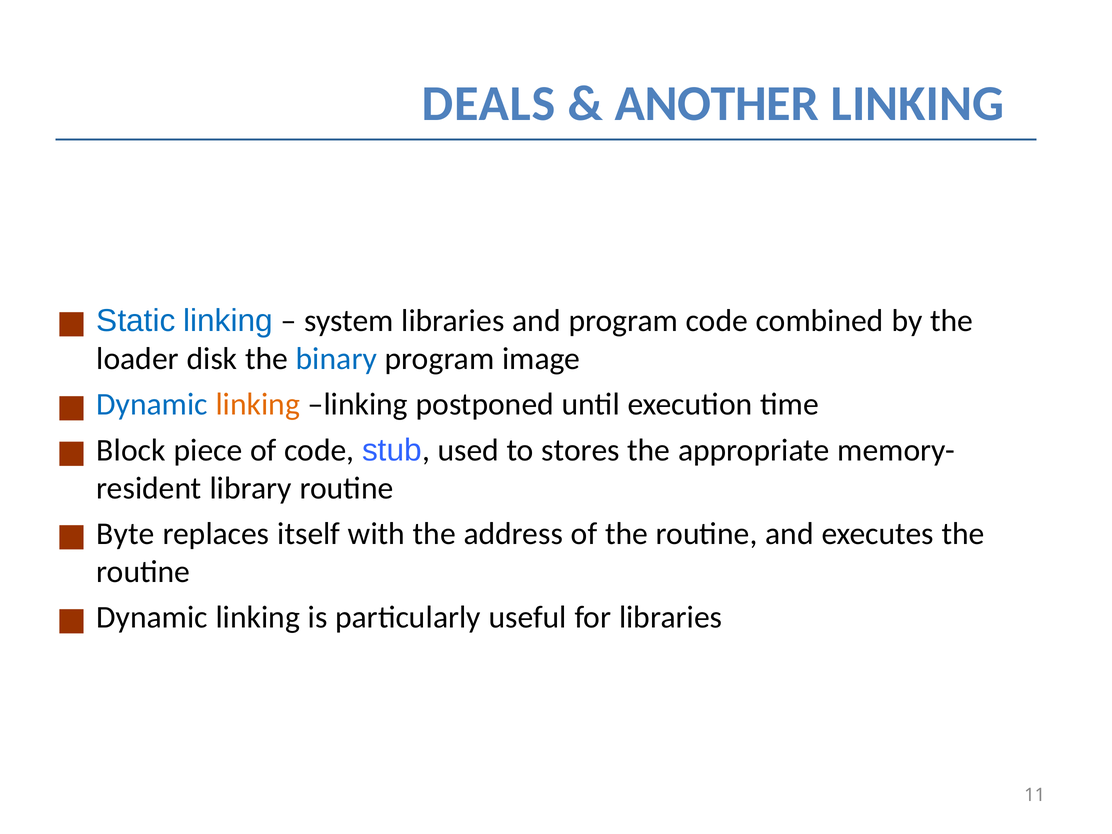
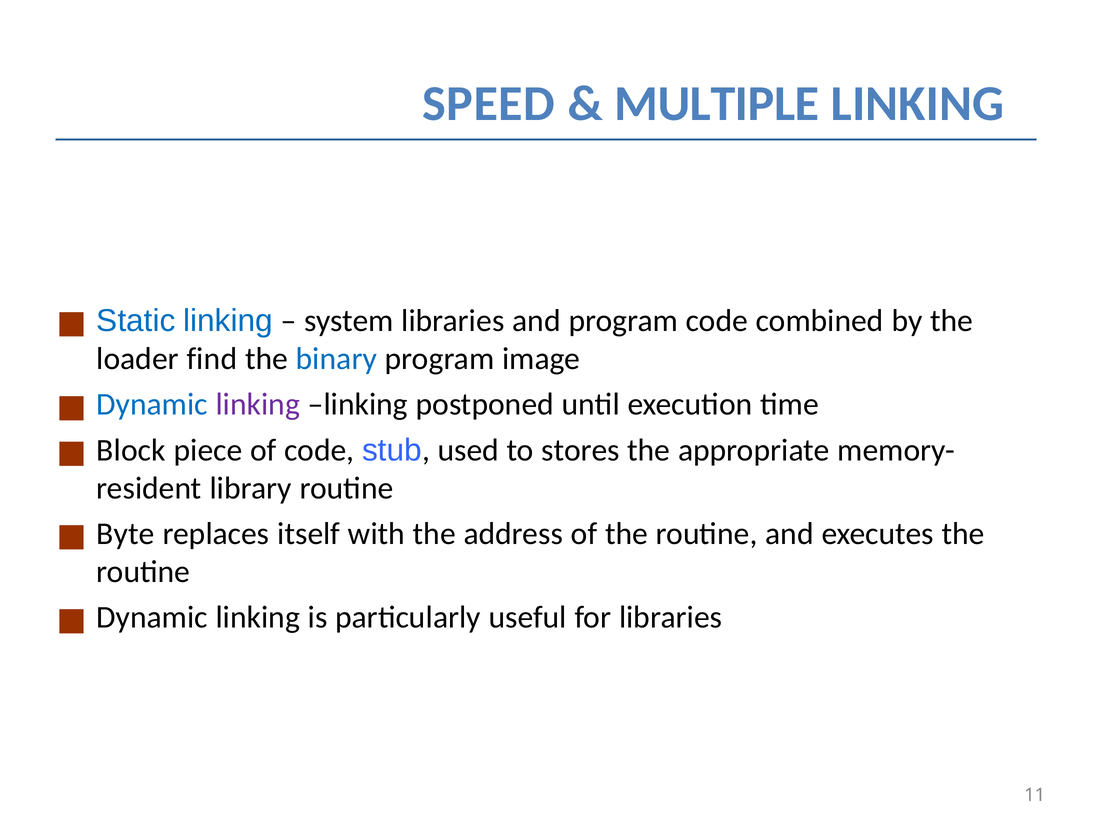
DEALS: DEALS -> SPEED (489, 104)
ANOTHER: ANOTHER -> MULTIPLE (717, 104)
disk: disk -> find (212, 359)
linking colour: orange -> purple (258, 404)
